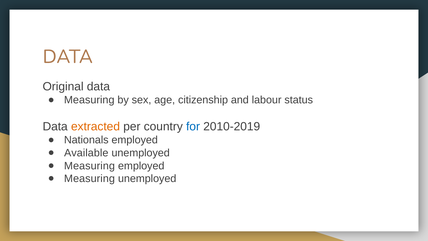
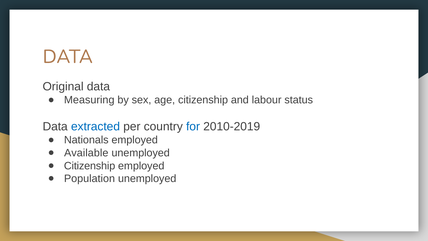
extracted colour: orange -> blue (96, 126)
Measuring: Measuring -> Citizenship (90, 166)
Measuring: Measuring -> Population (90, 178)
